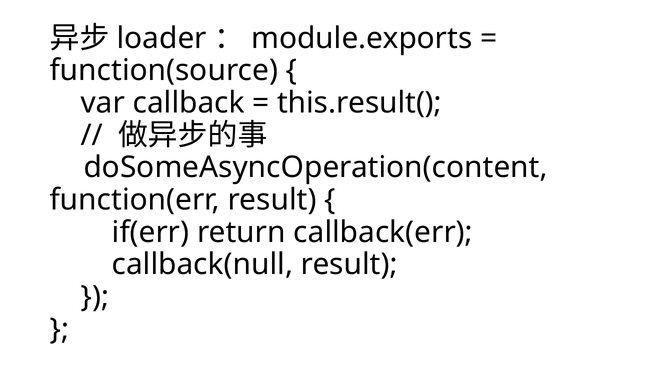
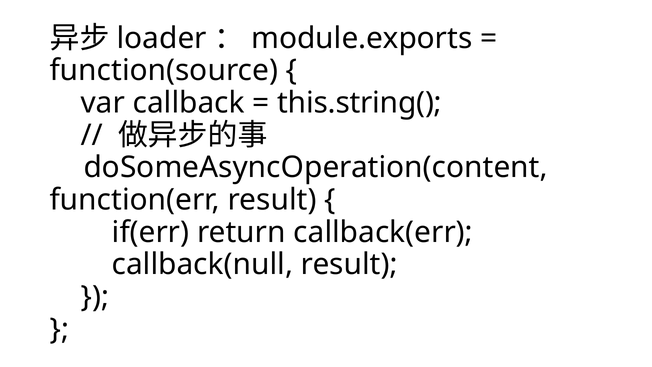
this.result(: this.result( -> this.string( (360, 103)
